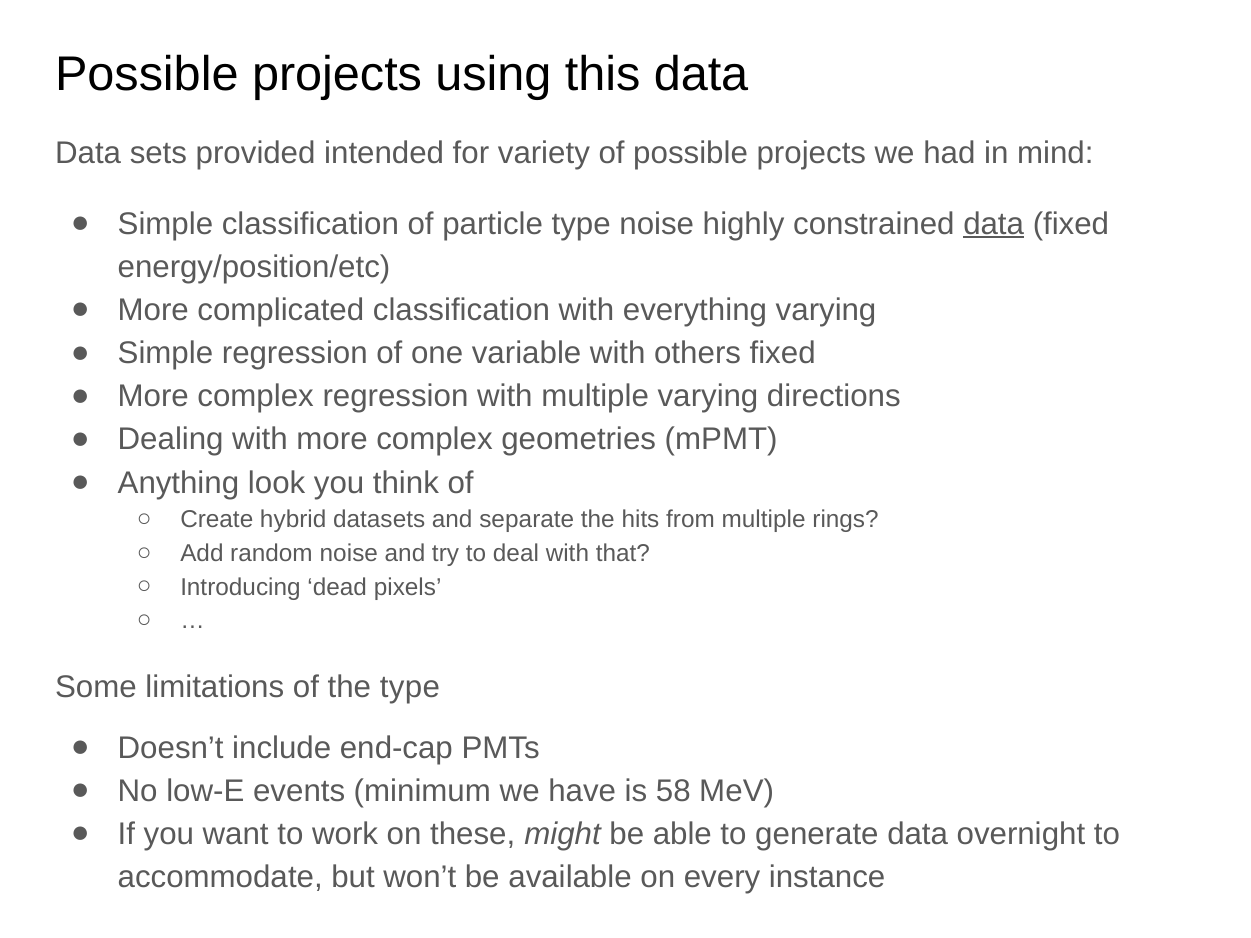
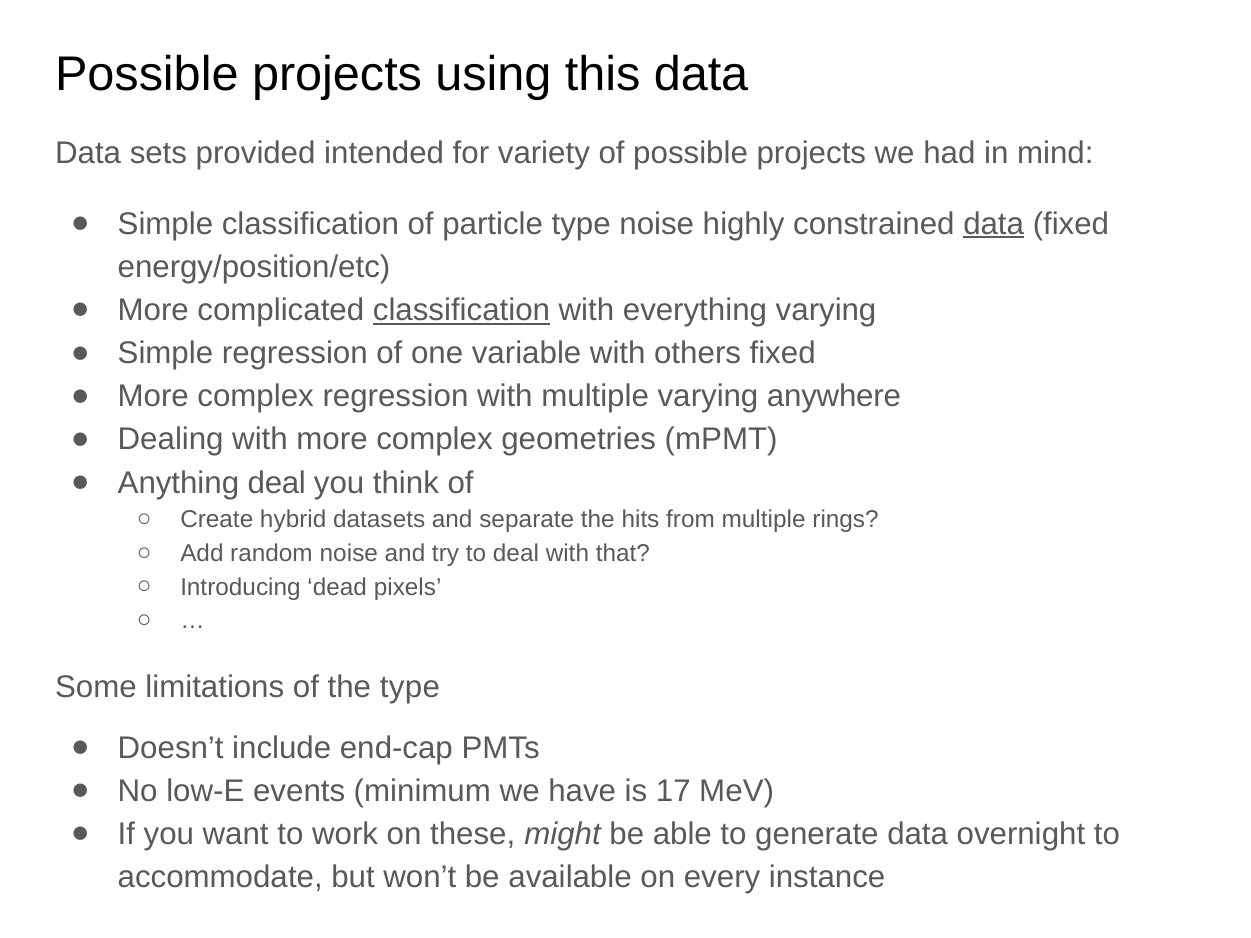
classification underline: none -> present (461, 310)
directions: directions -> anywhere (834, 397)
Anything look: look -> deal (277, 483)
58: 58 -> 17 (673, 791)
